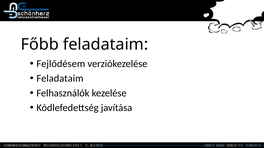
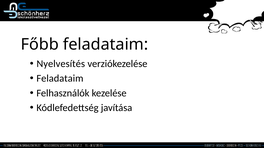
Fejlődésem: Fejlődésem -> Nyelvesítés (61, 64)
